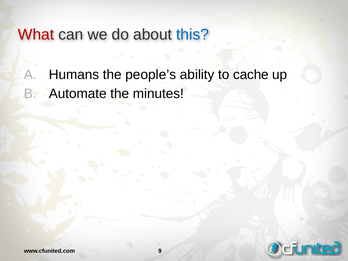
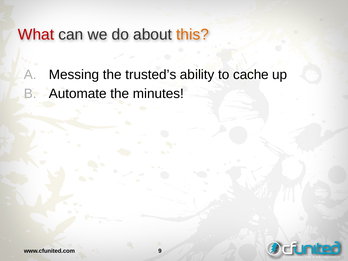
this colour: blue -> orange (193, 34)
Humans: Humans -> Messing (74, 75)
people’s: people’s -> trusted’s (151, 75)
